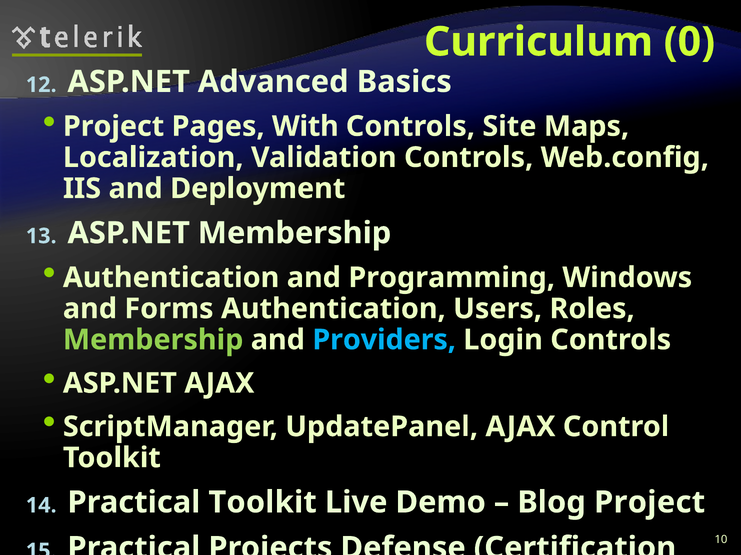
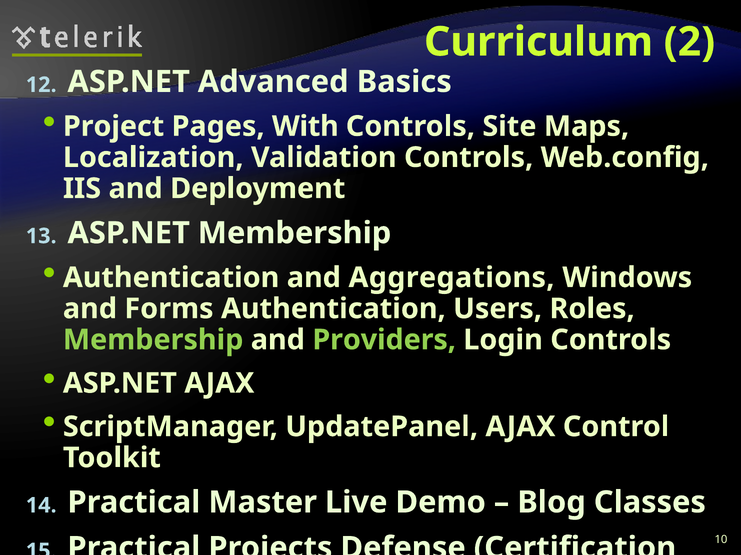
0: 0 -> 2 (689, 42)
Programming: Programming -> Aggregations (452, 278)
Providers colour: light blue -> light green (384, 340)
Practical Toolkit: Toolkit -> Master (263, 503)
Blog Project: Project -> Classes (650, 503)
